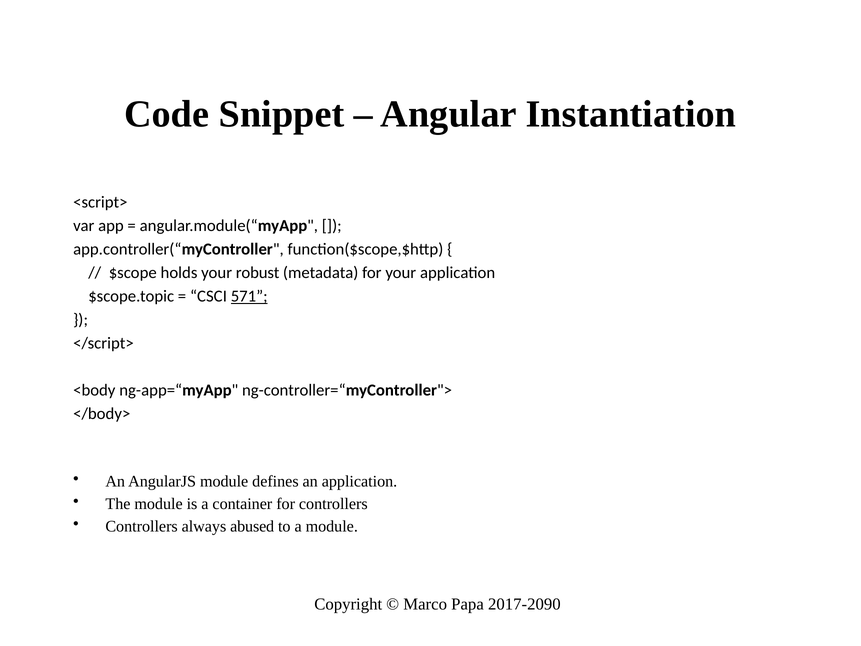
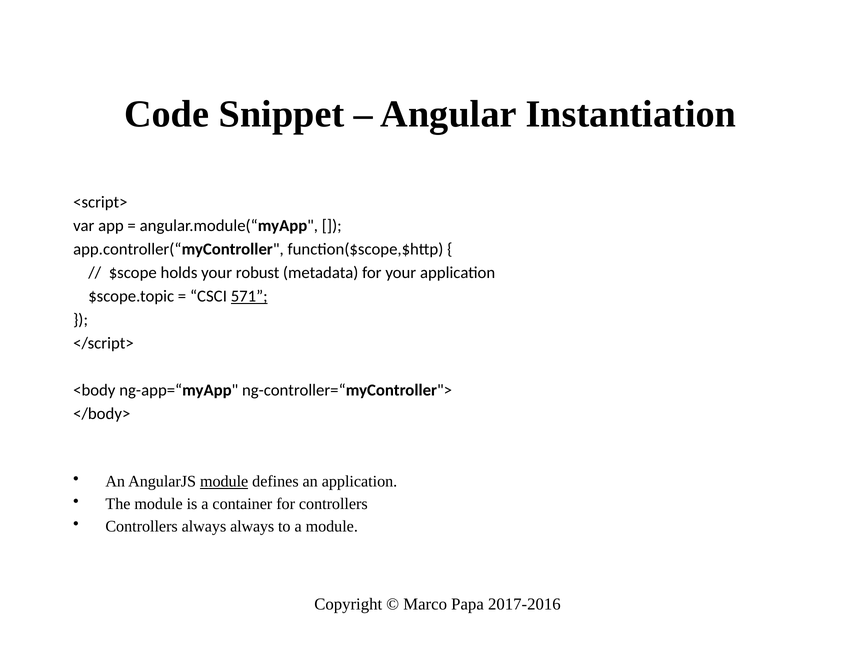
module underline: none -> present (224, 481)
always abused: abused -> always (252, 526)
2017-2090: 2017-2090 -> 2017-2016 (524, 604)
